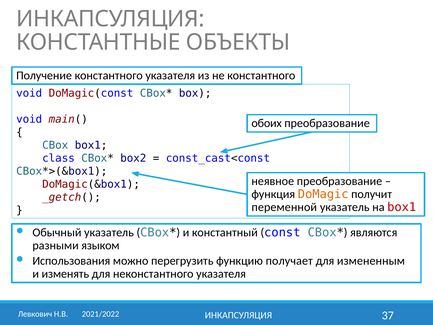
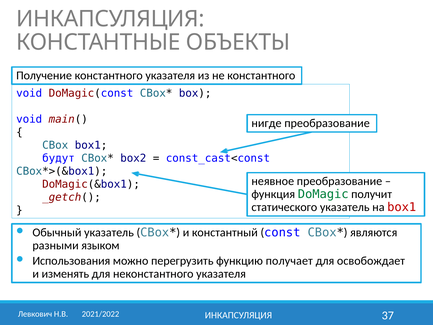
обоих: обоих -> нигде (266, 123)
class: class -> будут (59, 158)
DoMagic colour: orange -> green (323, 194)
переменной: переменной -> статического (284, 207)
измененным: измененным -> освобождает (371, 261)
